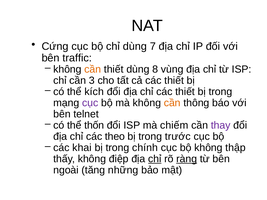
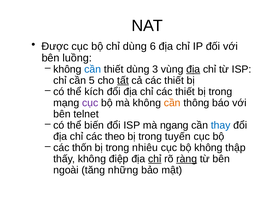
Cứng: Cứng -> Được (55, 46)
7: 7 -> 6 (153, 46)
traffic: traffic -> luồng (77, 58)
cần colour: orange -> blue (93, 69)
8: 8 -> 3 (155, 69)
địa underline: none -> present (193, 69)
3: 3 -> 5 (92, 81)
tất underline: none -> present (123, 81)
thốn: thốn -> biến (94, 125)
chiếm: chiếm -> ngang (174, 125)
thay colour: purple -> blue (221, 125)
trước: trước -> tuyến (178, 137)
khai: khai -> thốn (82, 148)
chính: chính -> nhiêu (145, 148)
